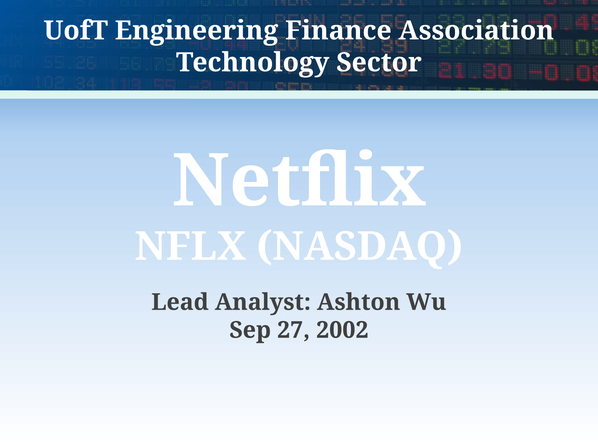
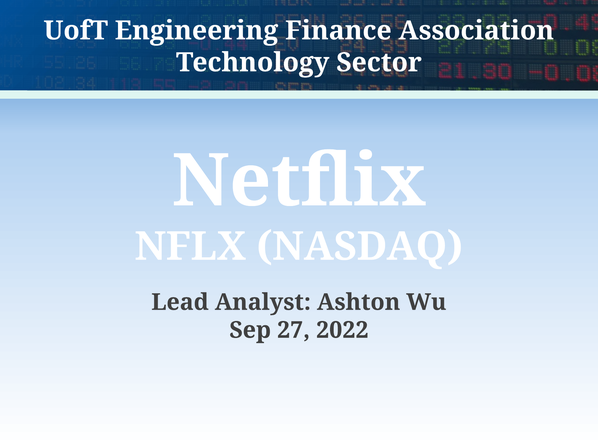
2002: 2002 -> 2022 (342, 330)
